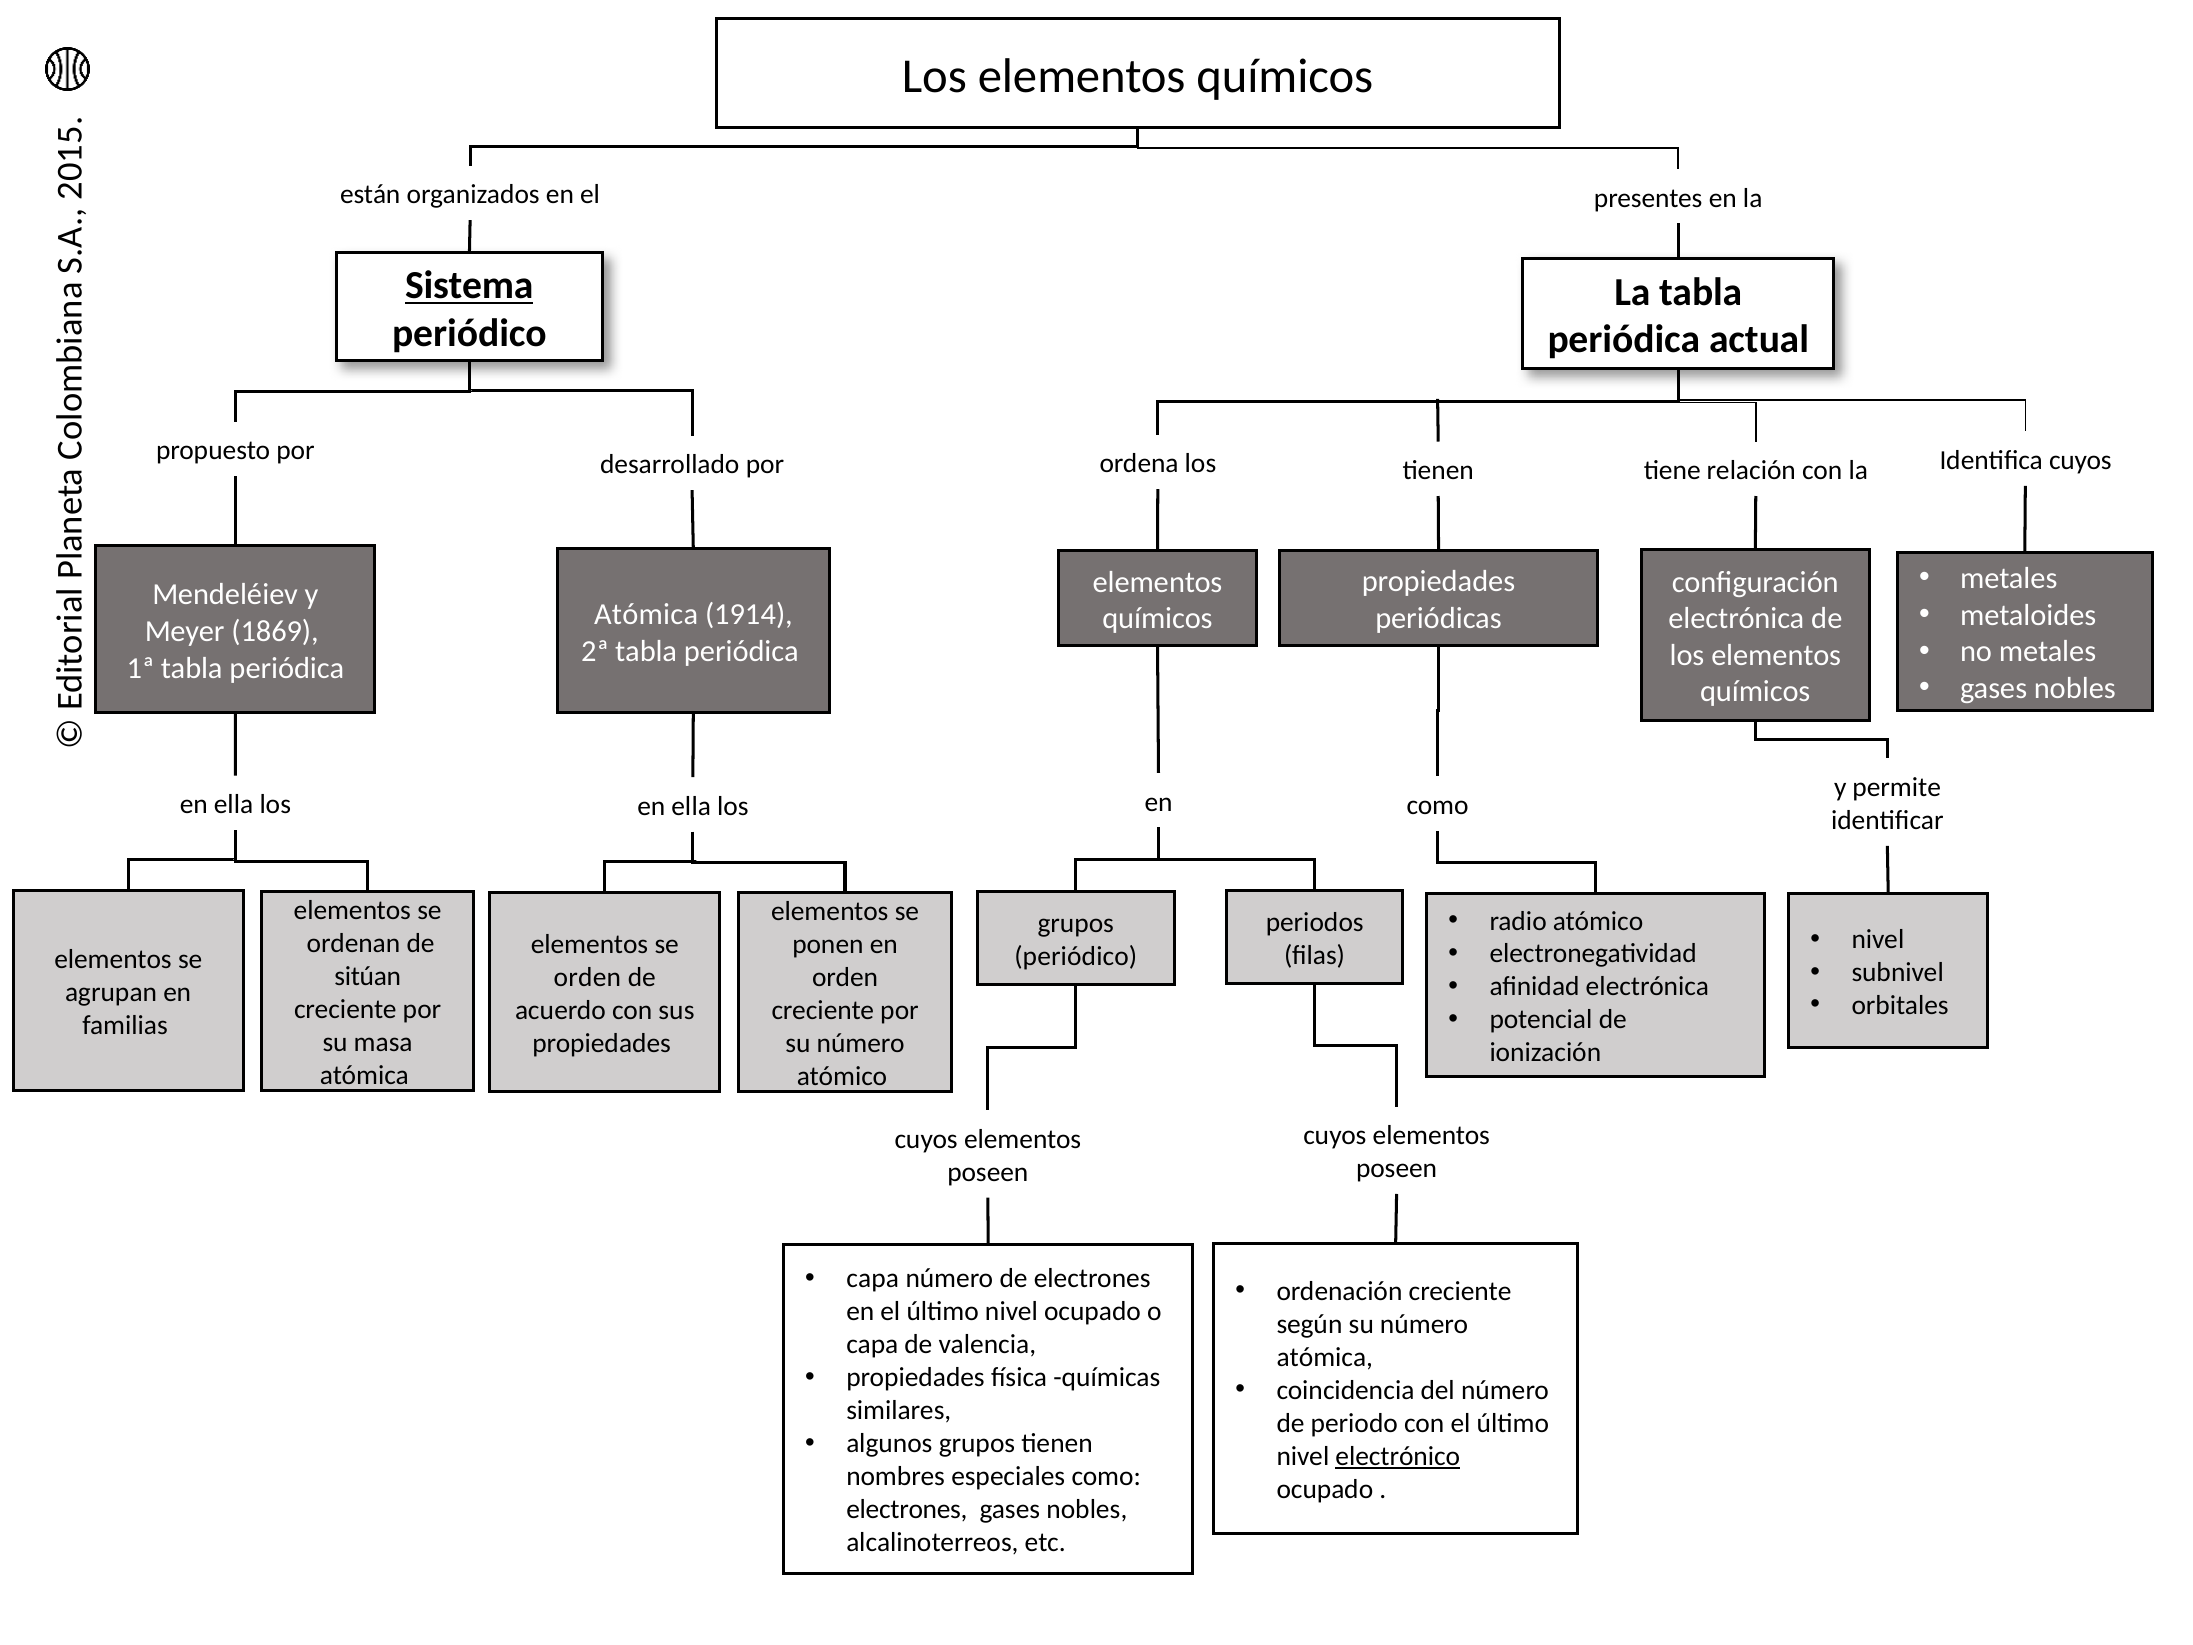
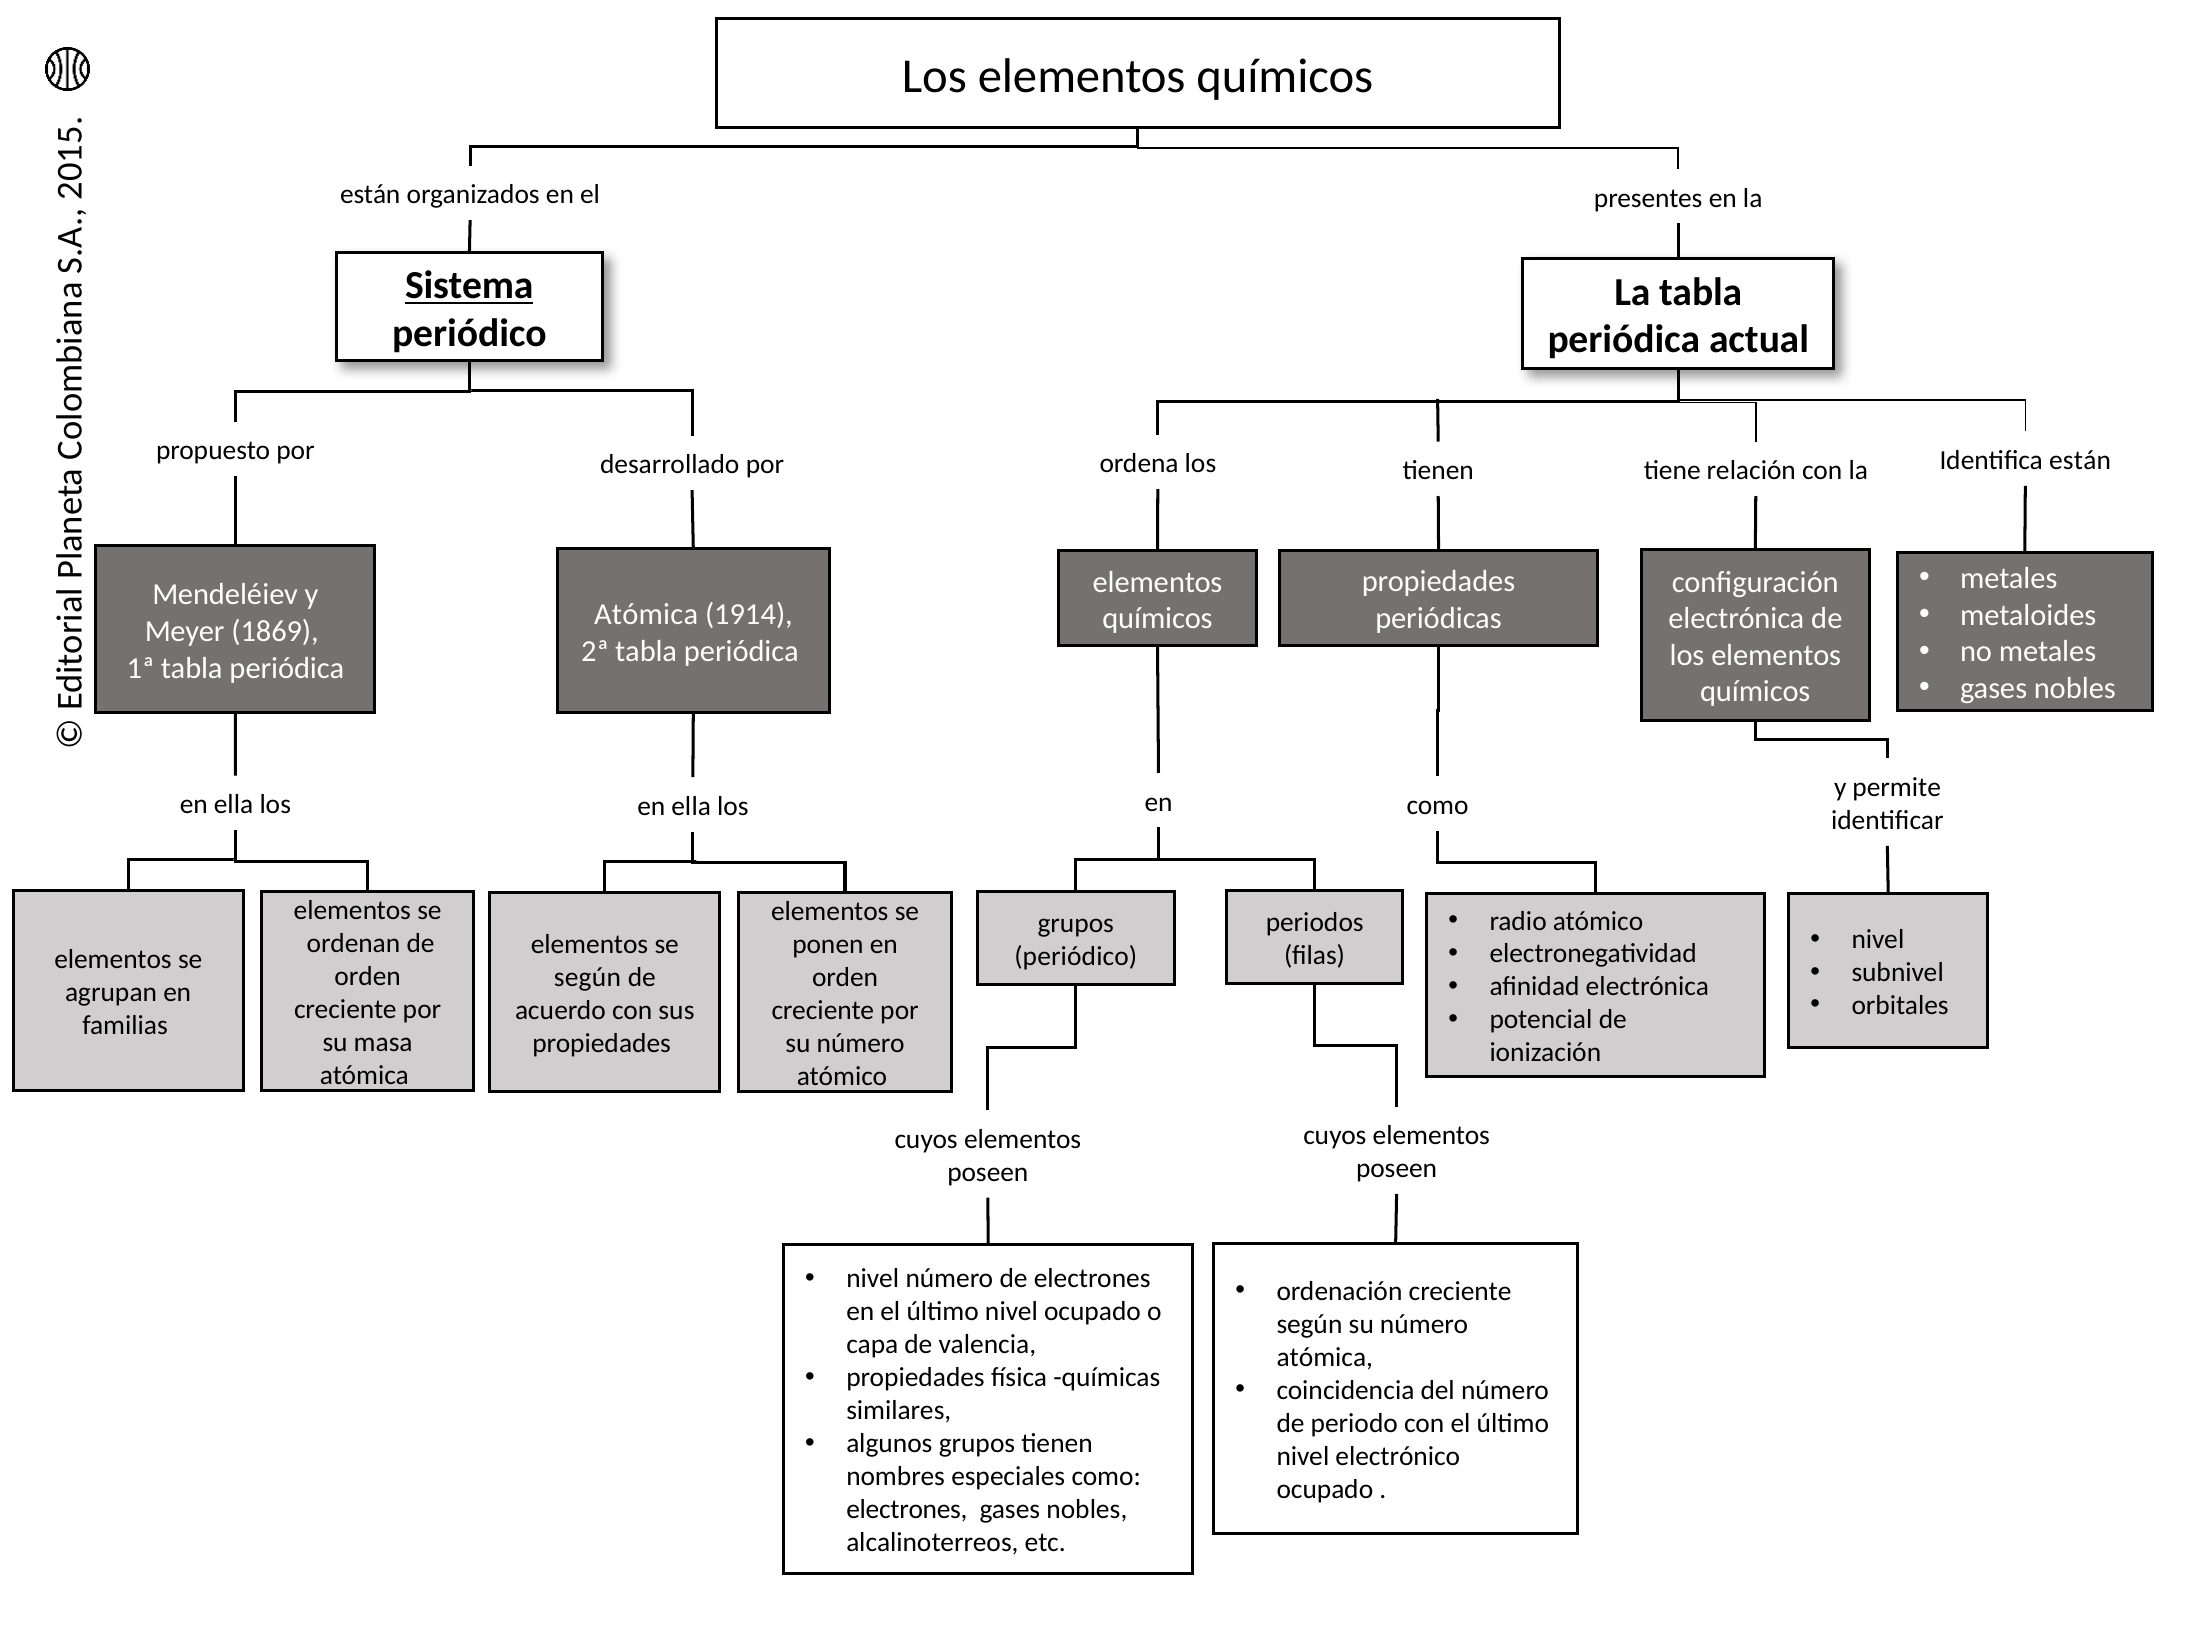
Identifica cuyos: cuyos -> están (2080, 460)
sitúan: sitúan -> orden (368, 976)
orden: orden -> según (587, 977)
capa: capa -> nivel (873, 1279)
electrónico underline: present -> none (1398, 1456)
